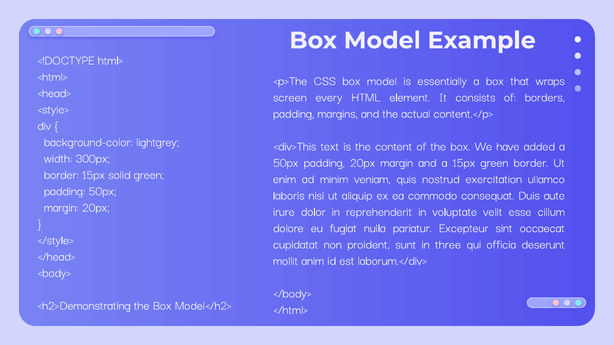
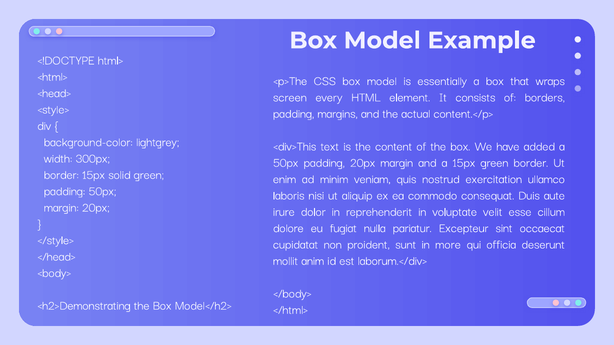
three: three -> more (448, 244)
